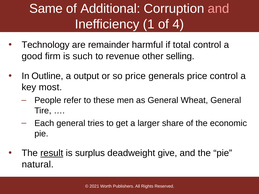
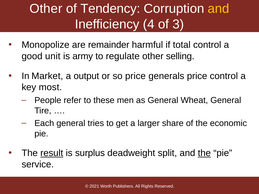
Same: Same -> Other (46, 9)
Additional: Additional -> Tendency (110, 9)
and colour: pink -> yellow (219, 9)
1: 1 -> 4 (149, 24)
4: 4 -> 3 (178, 24)
Technology: Technology -> Monopolize (46, 45)
firm: firm -> unit (53, 56)
such: such -> army (83, 56)
revenue: revenue -> regulate (123, 56)
Outline: Outline -> Market (47, 76)
give: give -> split (167, 153)
the underline: none -> present (204, 153)
natural: natural -> service (38, 165)
